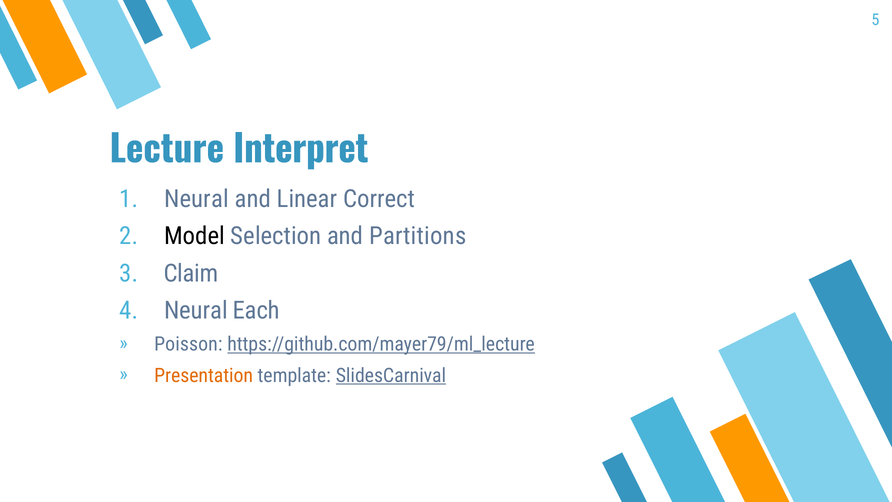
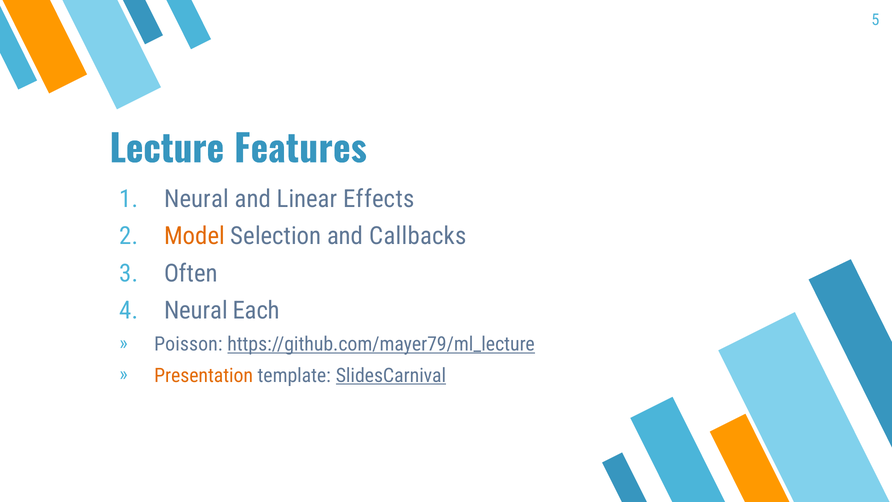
Interpret: Interpret -> Features (300, 150)
Correct: Correct -> Effects (379, 199)
Model colour: black -> orange (194, 236)
Partitions: Partitions -> Callbacks (418, 236)
Claim: Claim -> Often (191, 273)
